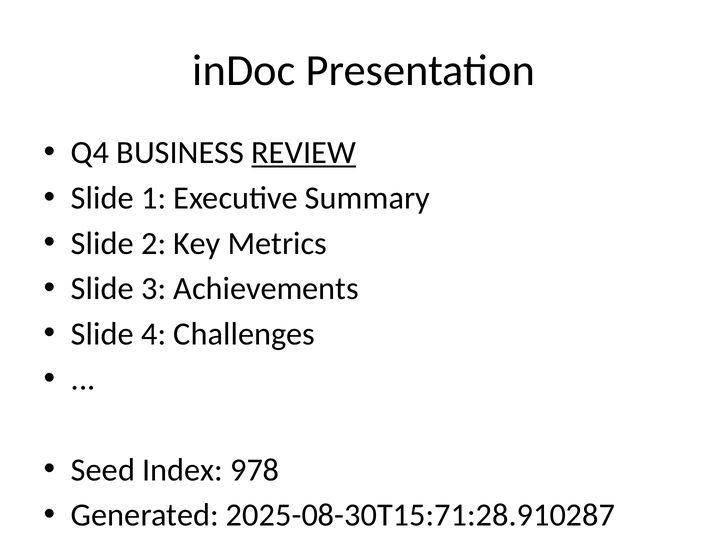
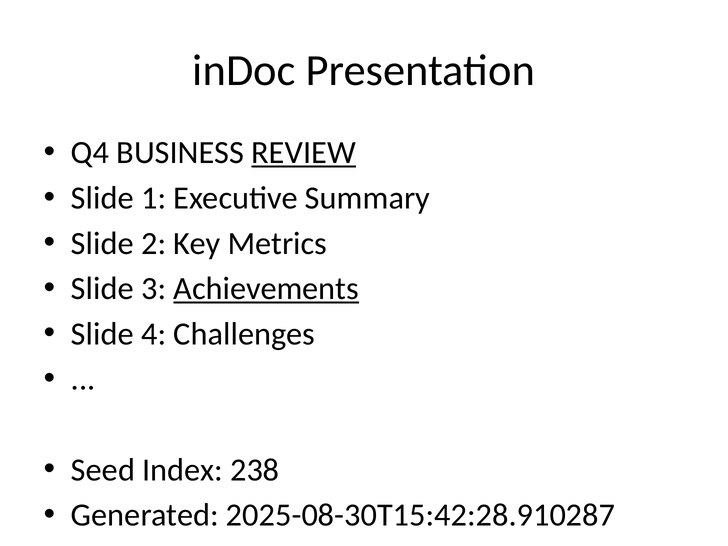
Achievements underline: none -> present (266, 289)
978: 978 -> 238 (255, 470)
2025-08-30T15:71:28.910287: 2025-08-30T15:71:28.910287 -> 2025-08-30T15:42:28.910287 (421, 515)
